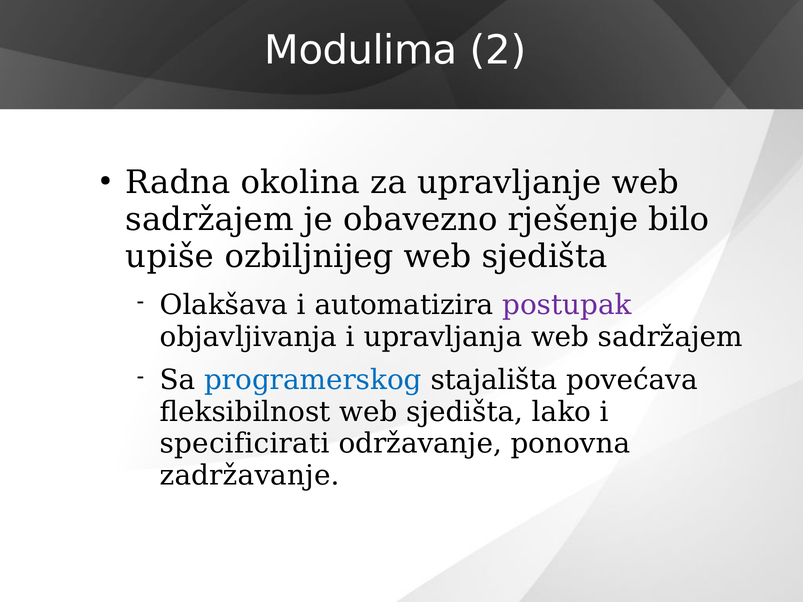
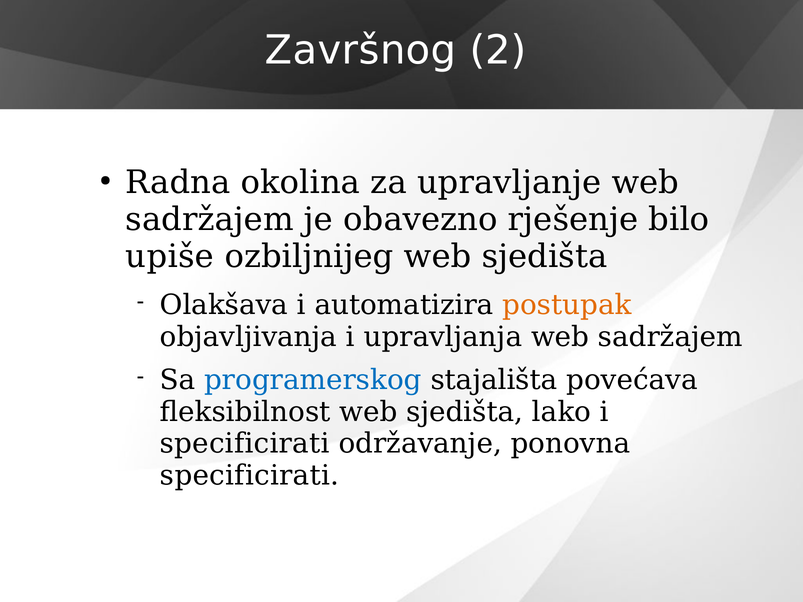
Modulima: Modulima -> Završnog (361, 50)
postupak colour: purple -> orange (567, 305)
zadržavanje: zadržavanje -> specificirati (250, 476)
